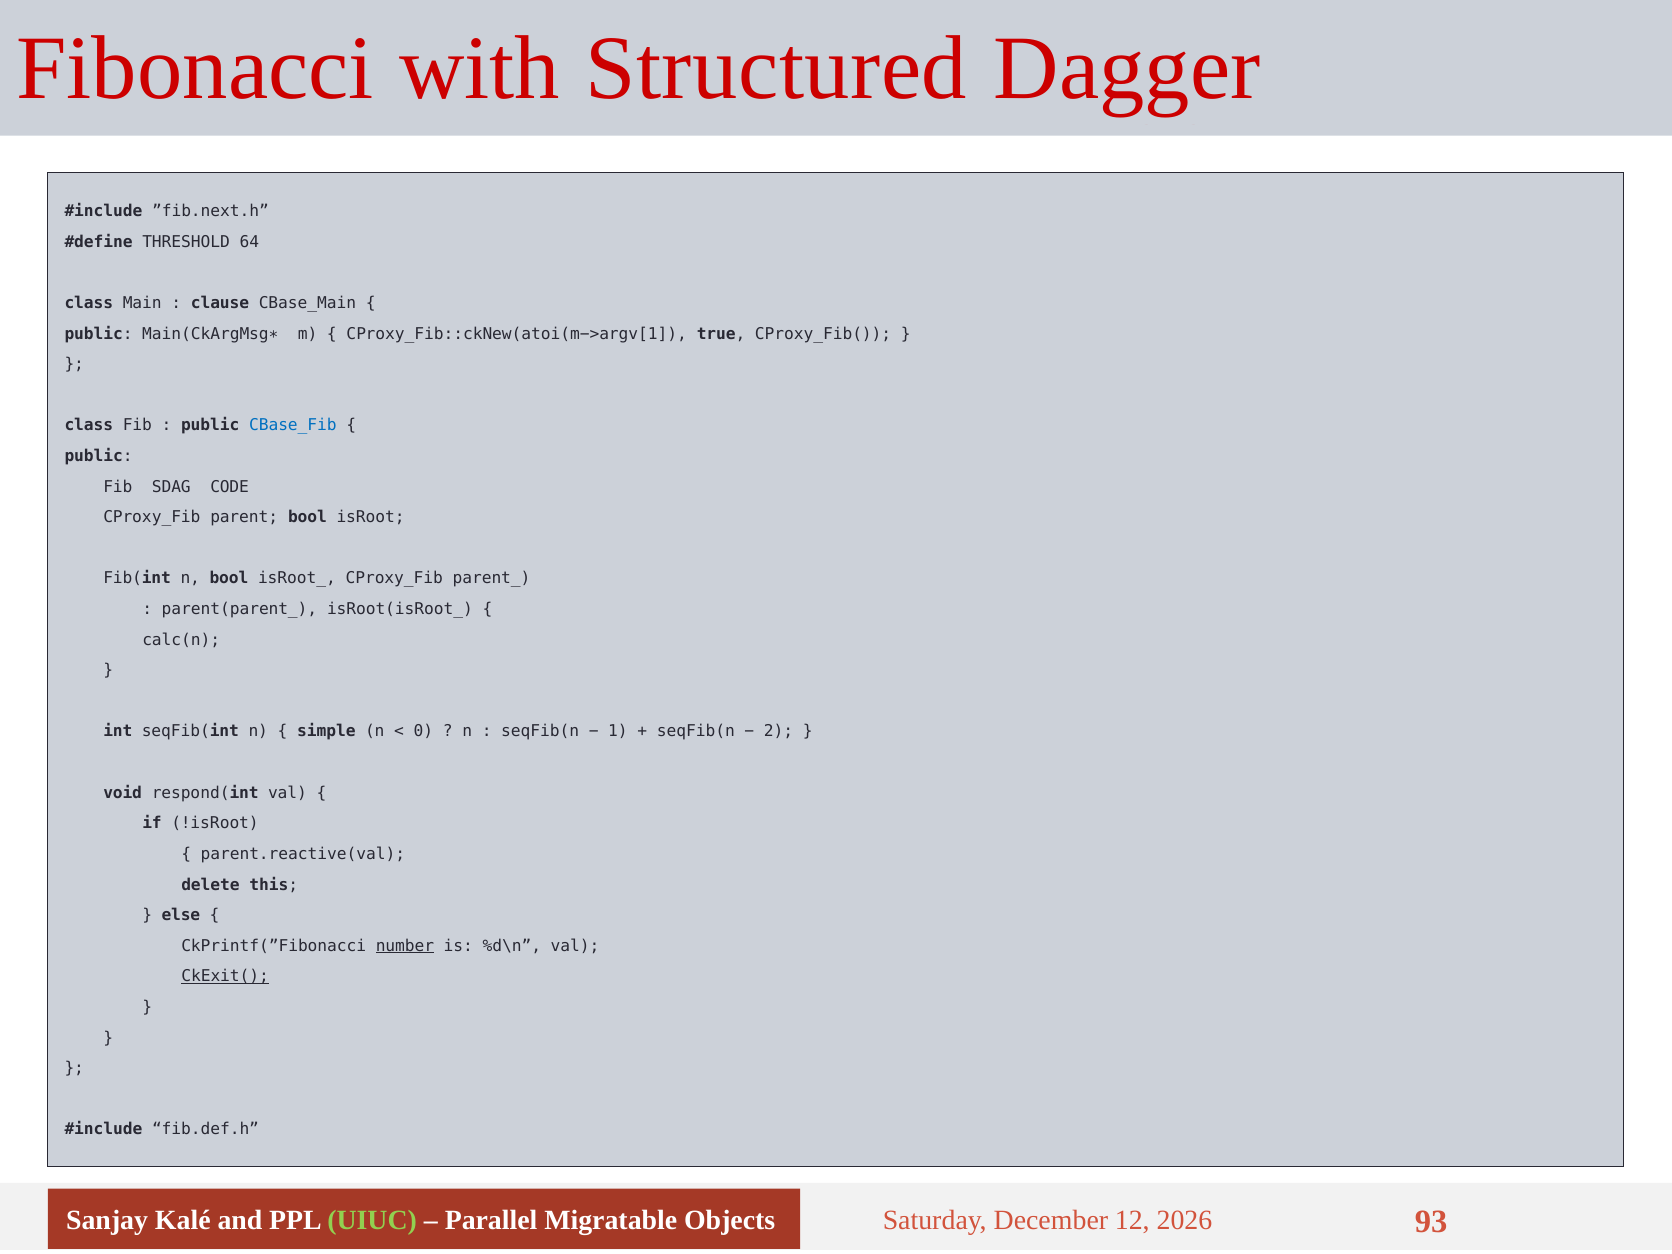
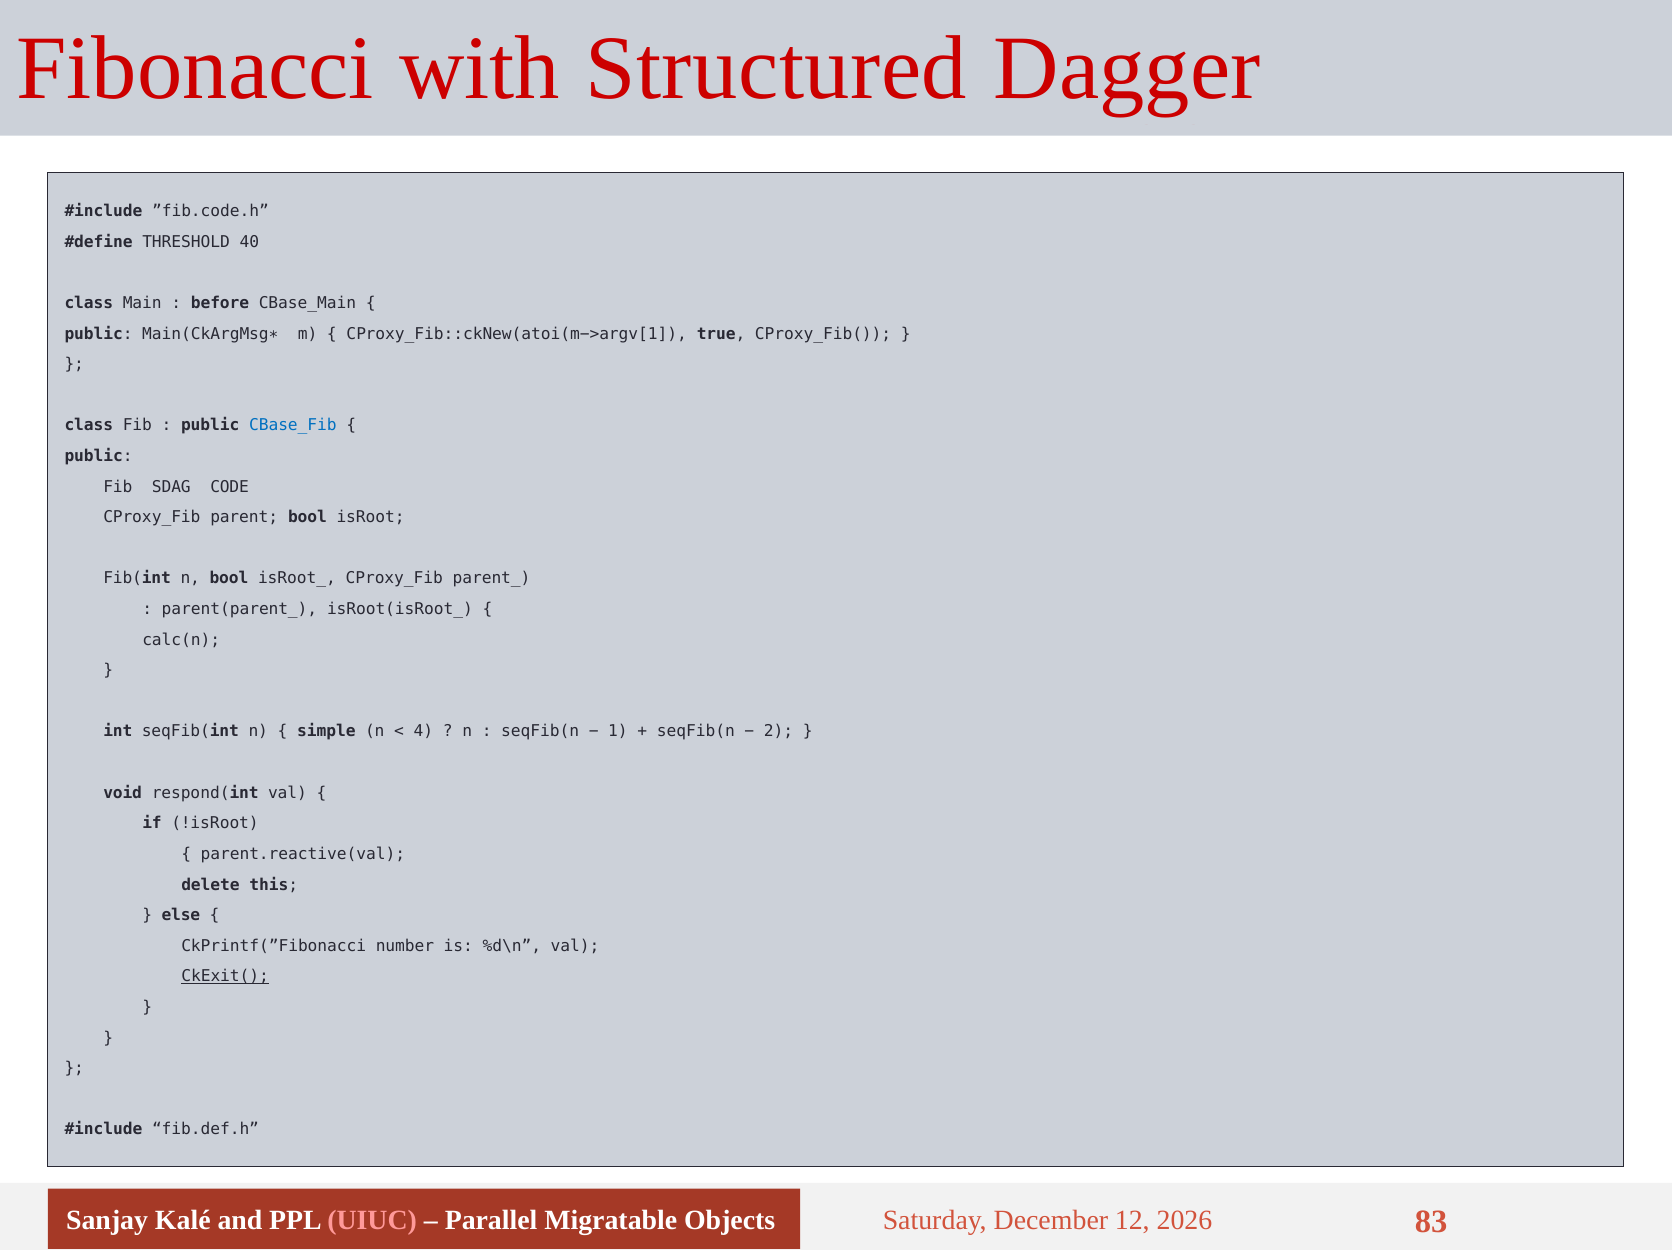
”fib.next.h: ”fib.next.h -> ”fib.code.h (210, 211)
64: 64 -> 40 (249, 242)
clause: clause -> before (220, 303)
0: 0 -> 4 (423, 732)
number underline: present -> none (405, 946)
UIUC colour: light green -> pink (372, 1221)
93: 93 -> 83 (1431, 1222)
